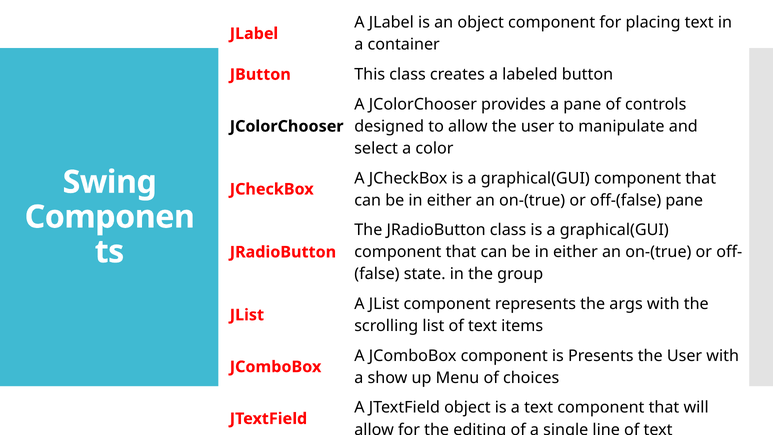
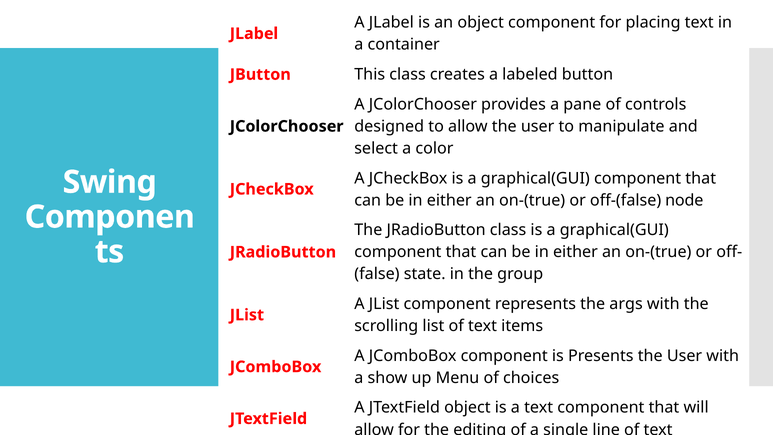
off-(false pane: pane -> node (684, 200)
